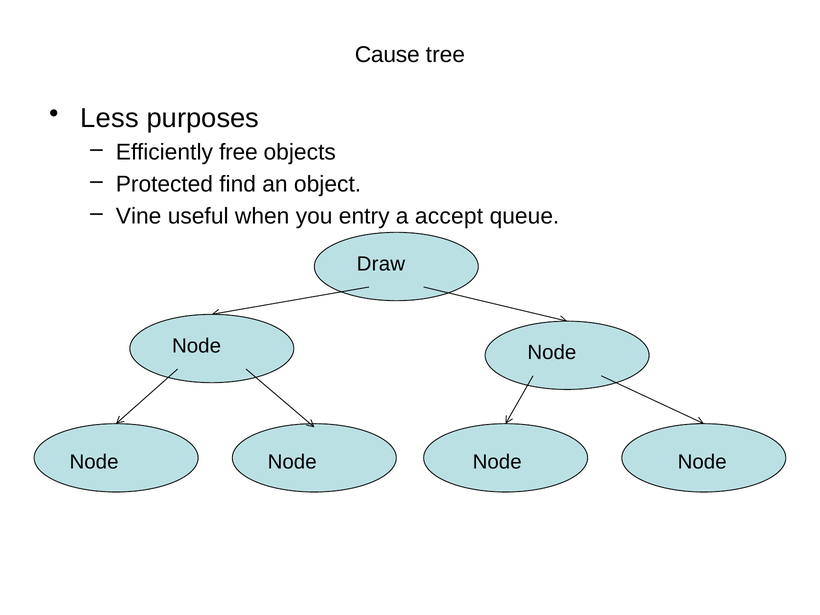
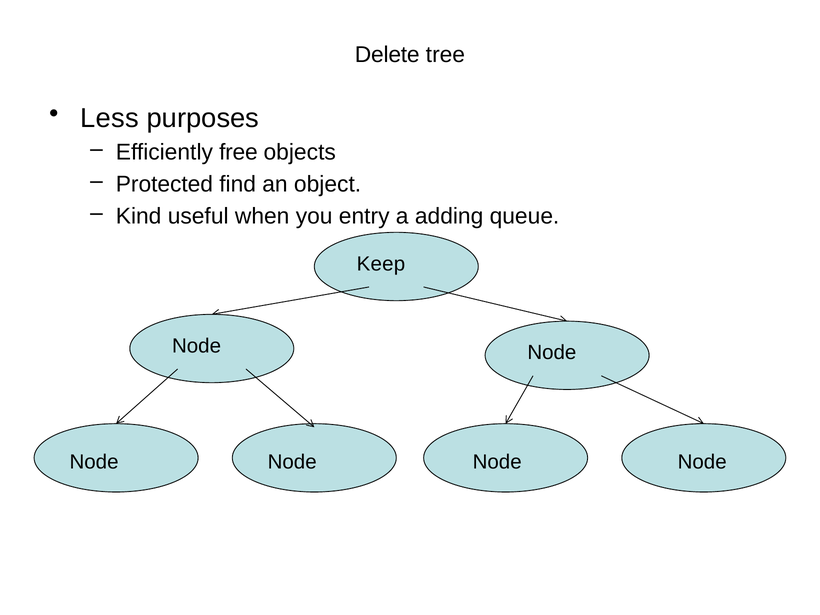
Cause: Cause -> Delete (387, 55)
Vine: Vine -> Kind (139, 216)
accept: accept -> adding (449, 216)
Draw: Draw -> Keep (381, 264)
